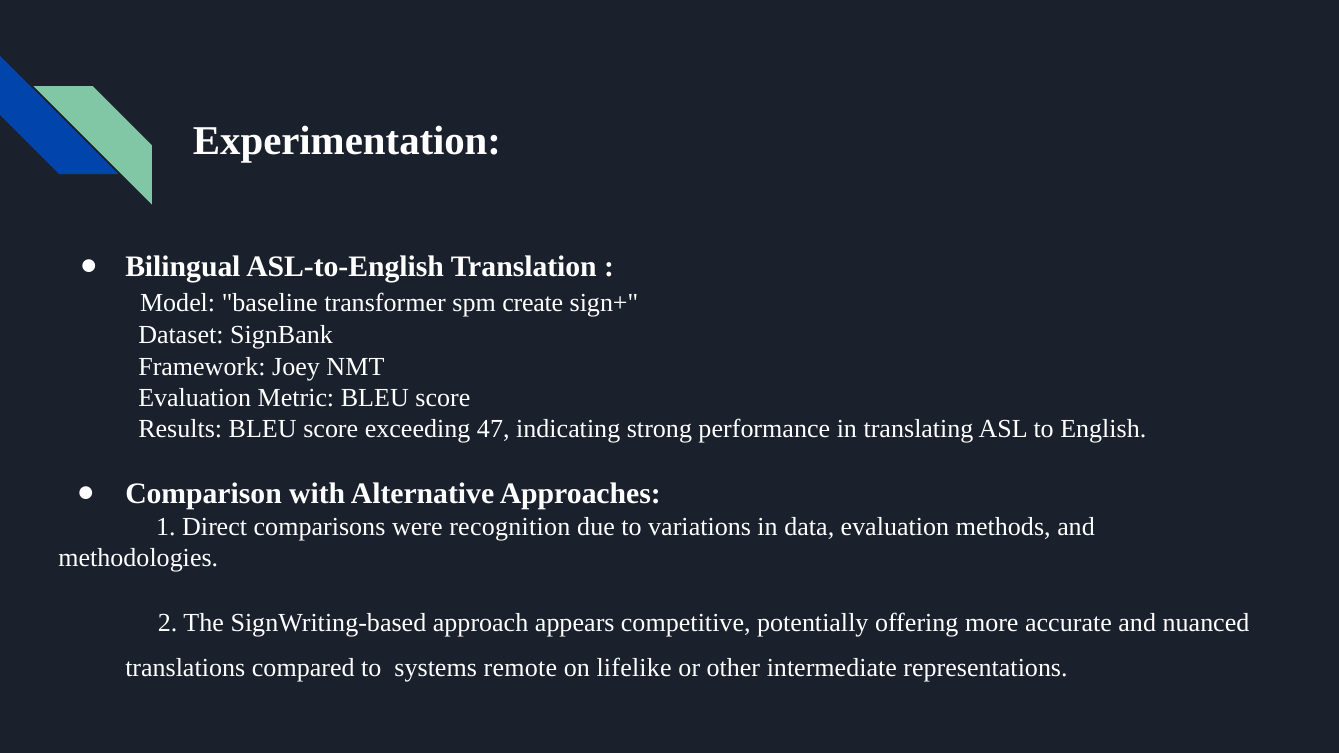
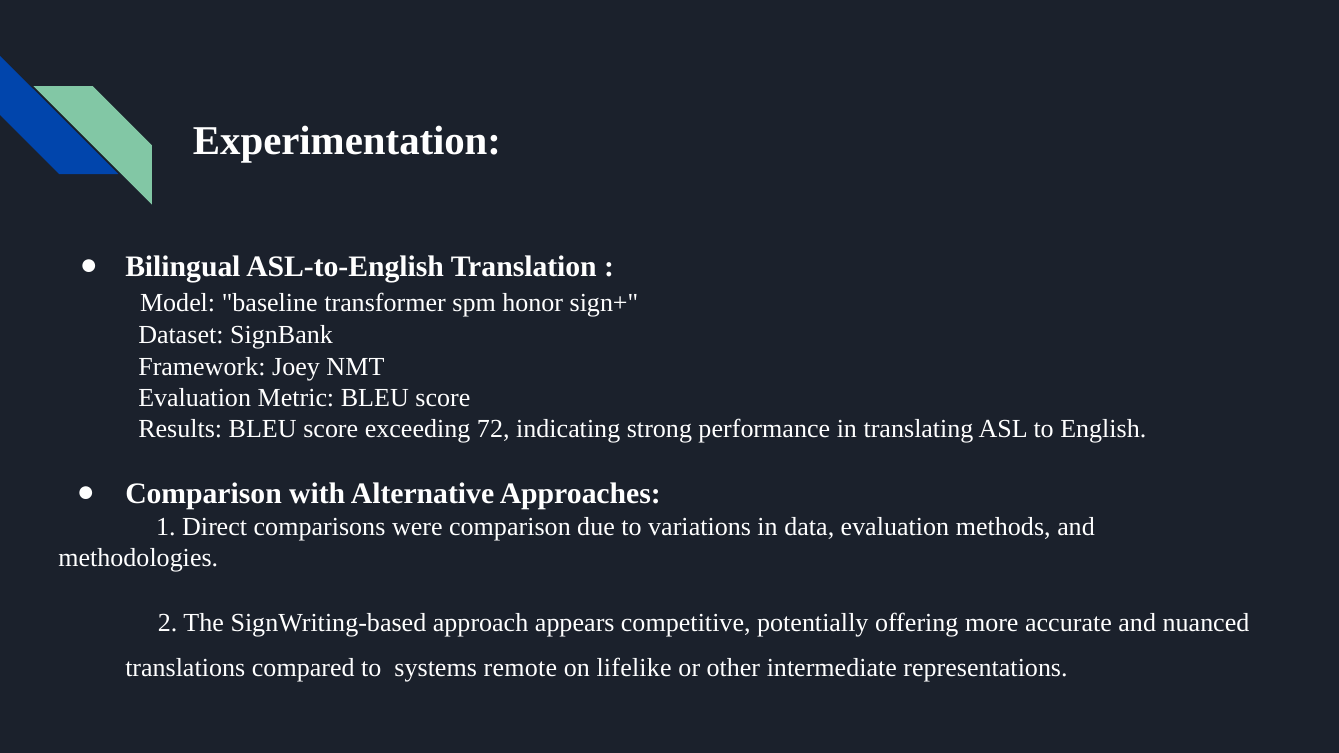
create: create -> honor (533, 303)
47: 47 -> 72 (493, 429)
were recognition: recognition -> comparison (510, 527)
